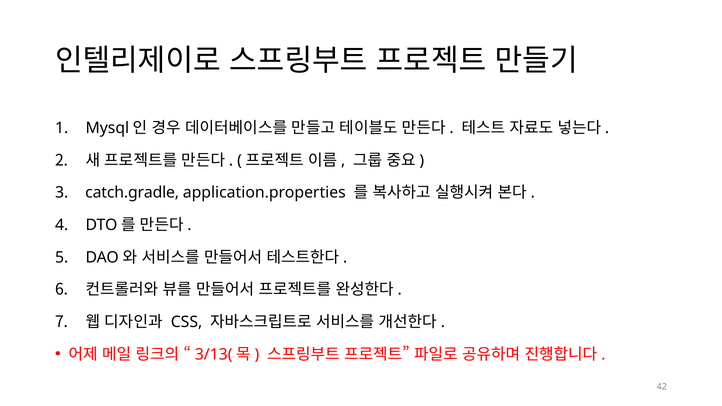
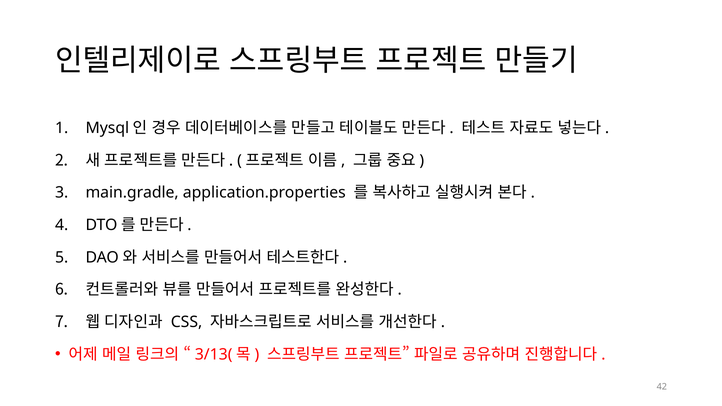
catch.gradle: catch.gradle -> main.gradle (132, 193)
